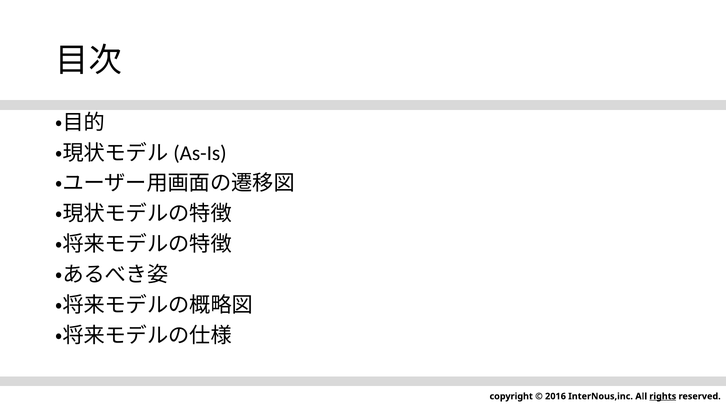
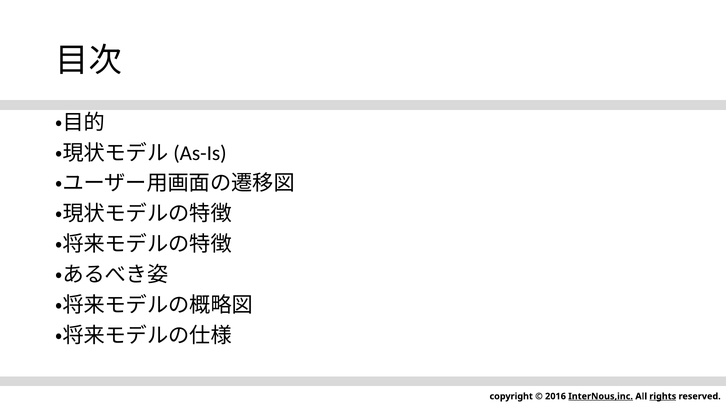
InterNous,inc underline: none -> present (601, 397)
